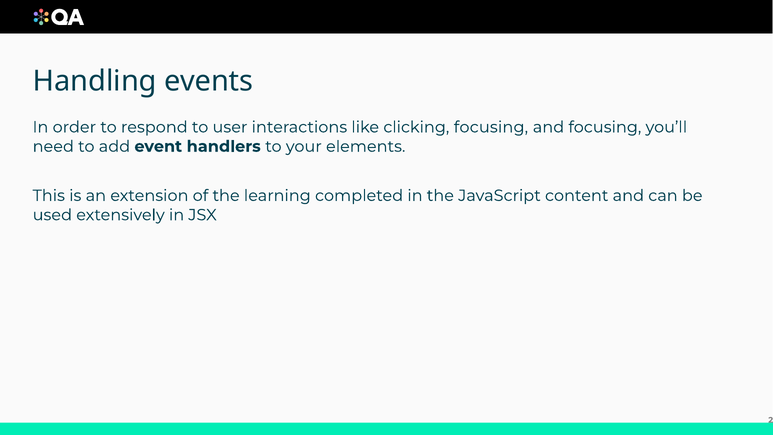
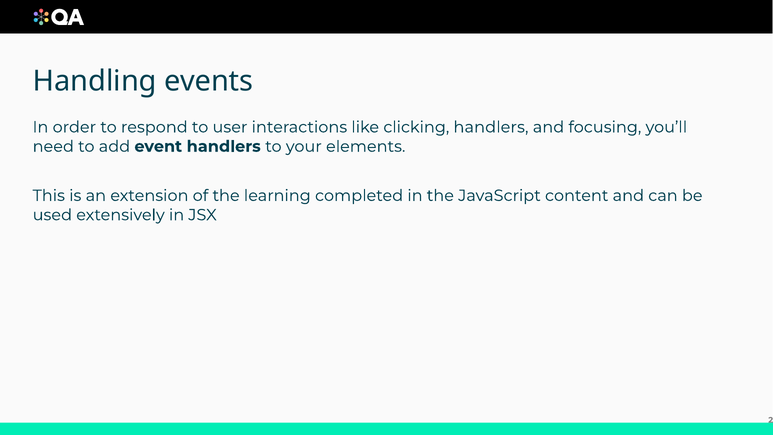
clicking focusing: focusing -> handlers (491, 127)
